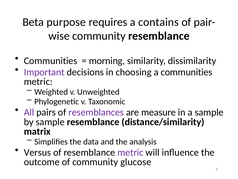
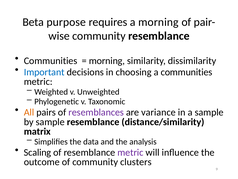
a contains: contains -> morning (158, 22)
Important colour: purple -> blue (44, 72)
All colour: purple -> orange (29, 112)
measure: measure -> variance (158, 112)
Versus: Versus -> Scaling (37, 152)
glucose: glucose -> clusters (136, 162)
